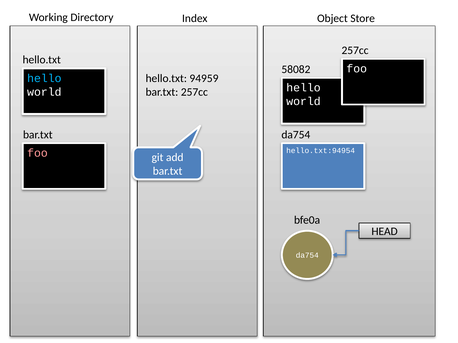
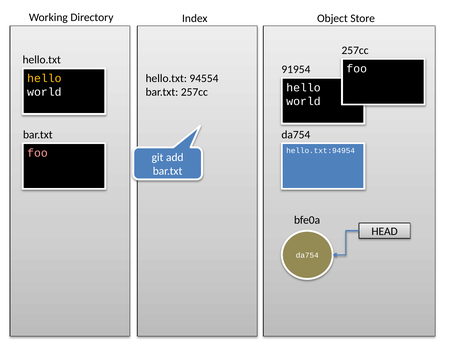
58082: 58082 -> 91954 (296, 69)
94959: 94959 -> 94554 (204, 78)
hello colour: light blue -> yellow (44, 78)
